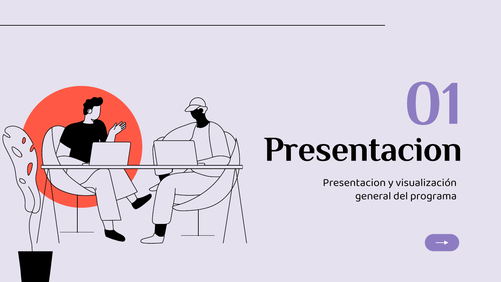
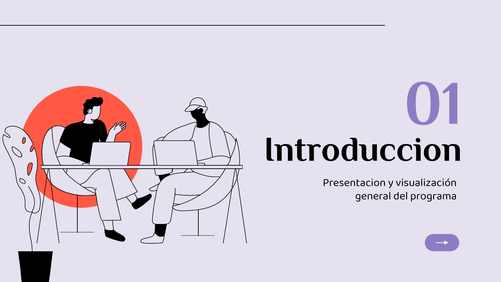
Presentacion: Presentacion -> Introduccion (363, 149)
